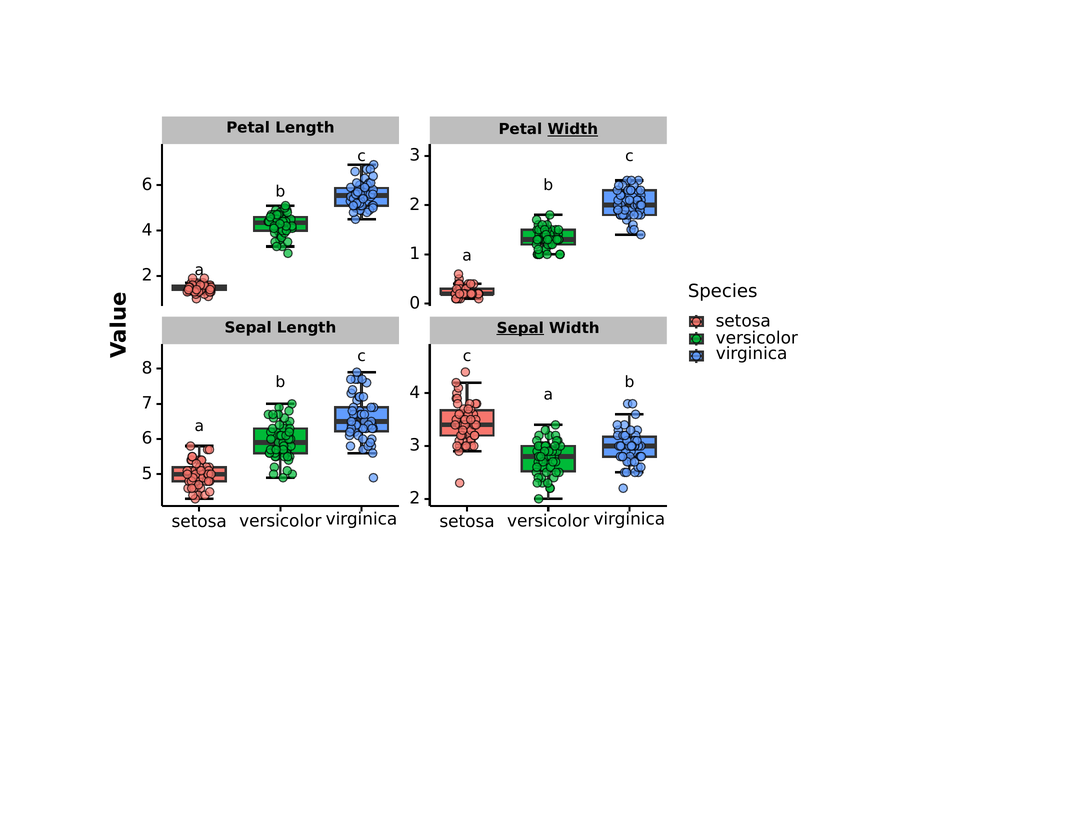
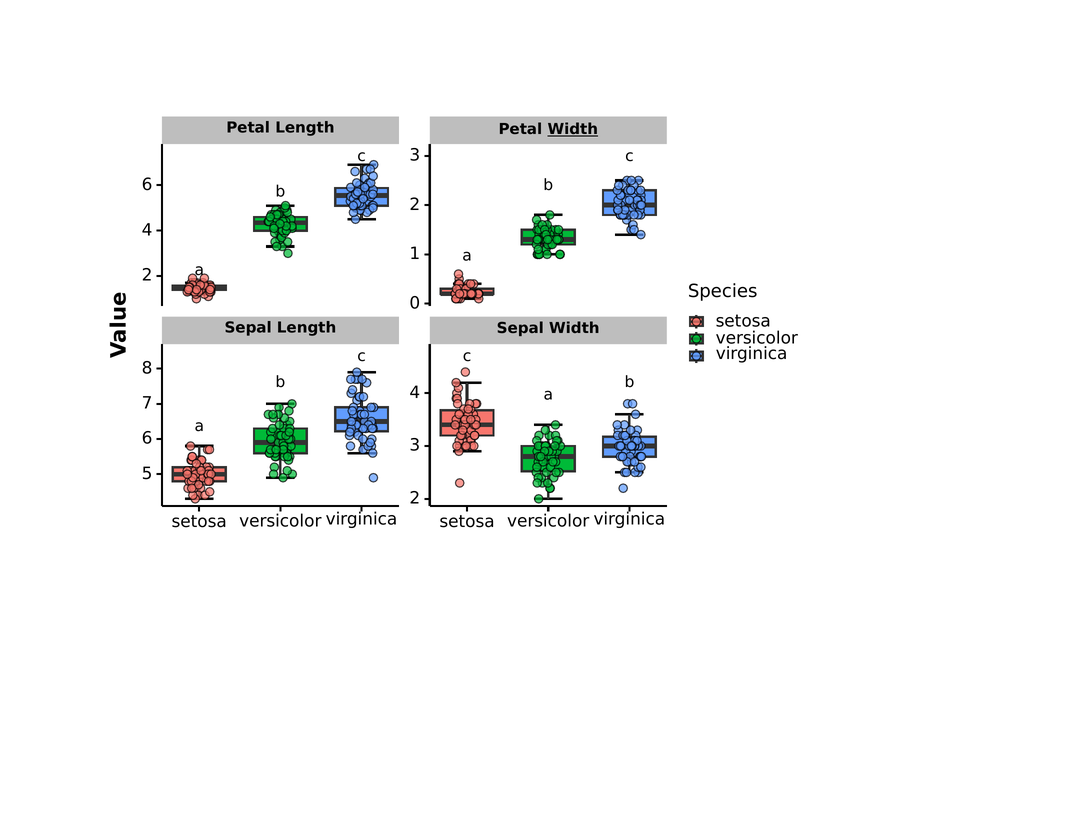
Sepal underline: present -> none (520, 328)
